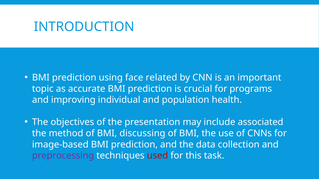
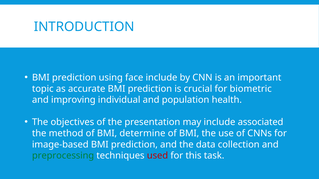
face related: related -> include (162, 78)
programs: programs -> biometric (251, 89)
discussing: discussing -> determine (142, 134)
preprocessing colour: purple -> green (63, 156)
